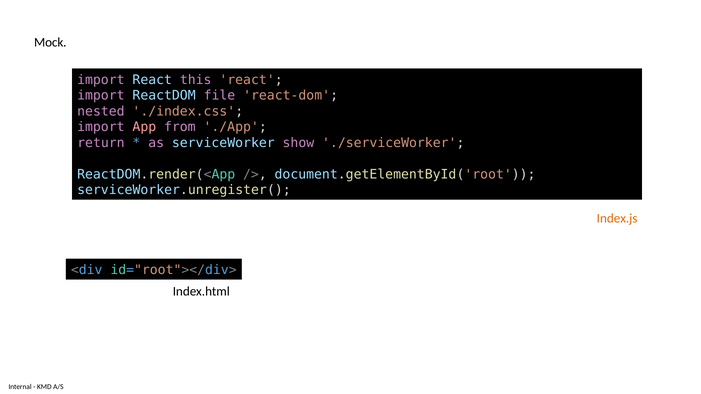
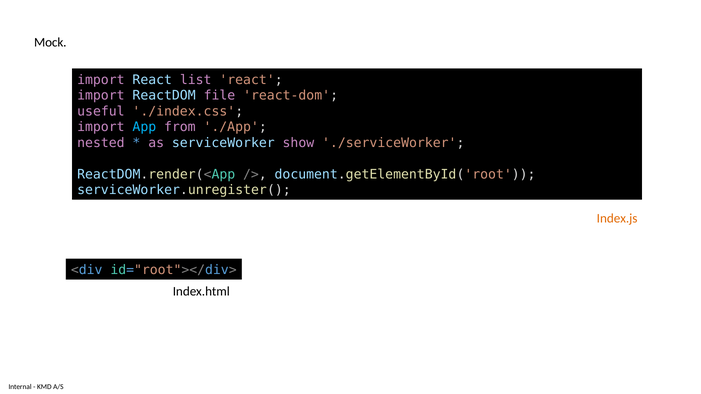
this: this -> list (196, 80)
nested: nested -> useful (101, 111)
App colour: pink -> light blue (144, 127)
return: return -> nested (101, 143)
